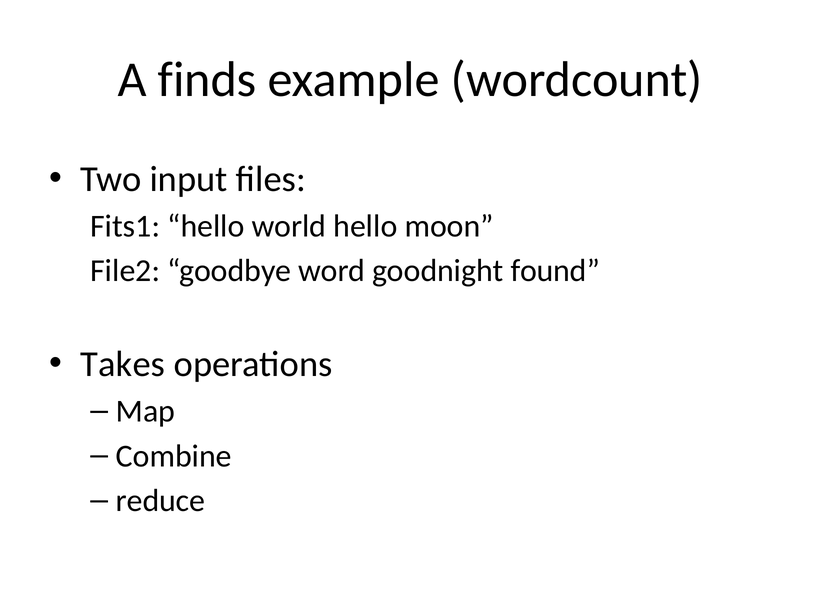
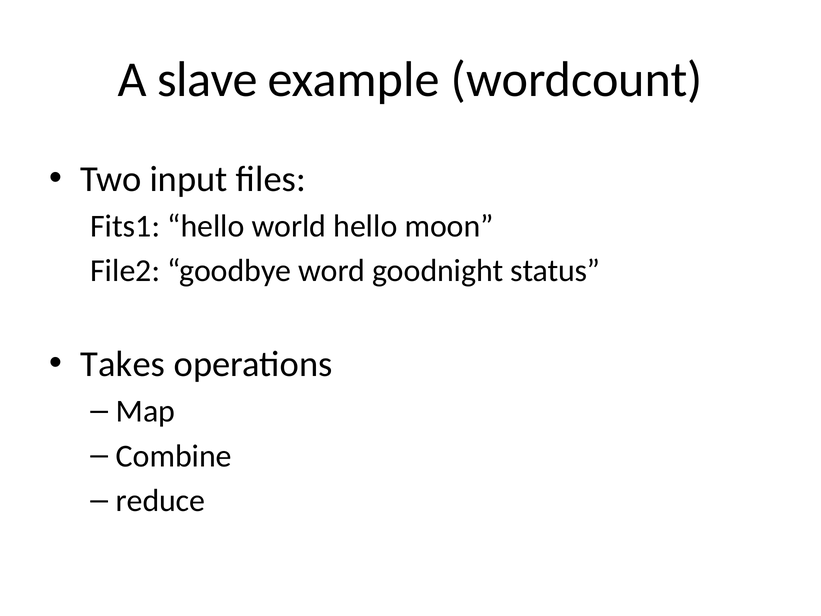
finds: finds -> slave (207, 79)
found: found -> status (555, 271)
